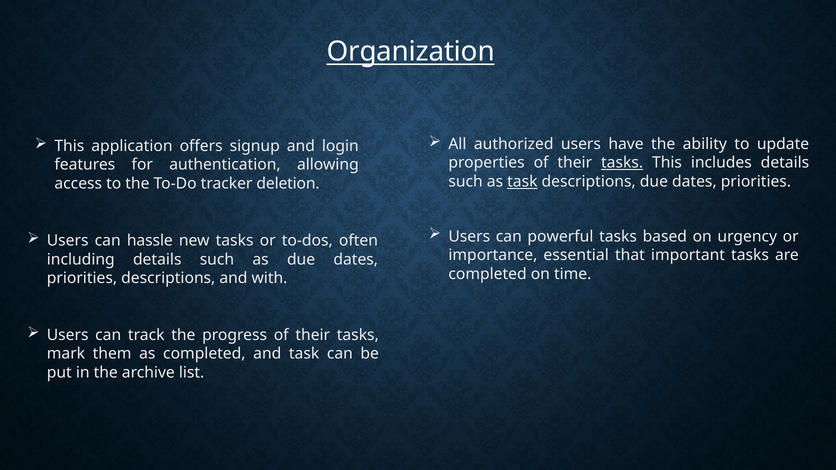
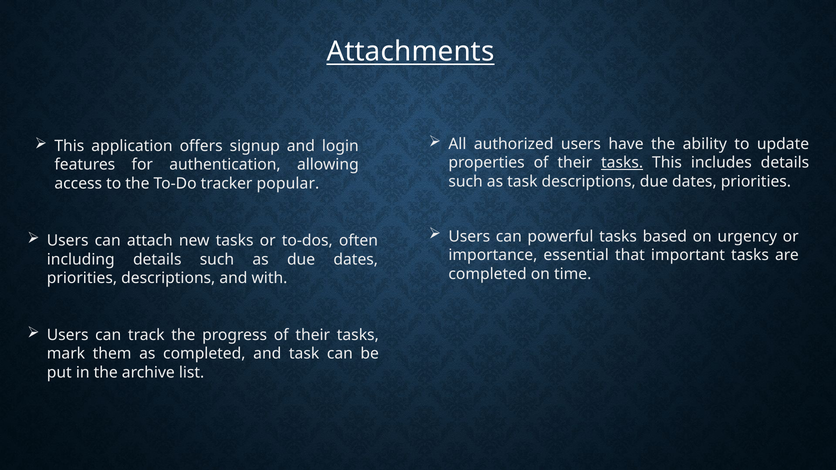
Organization: Organization -> Attachments (411, 51)
task underline: present -> none (522, 182)
deletion: deletion -> popular (288, 184)
hassle: hassle -> attach (150, 241)
